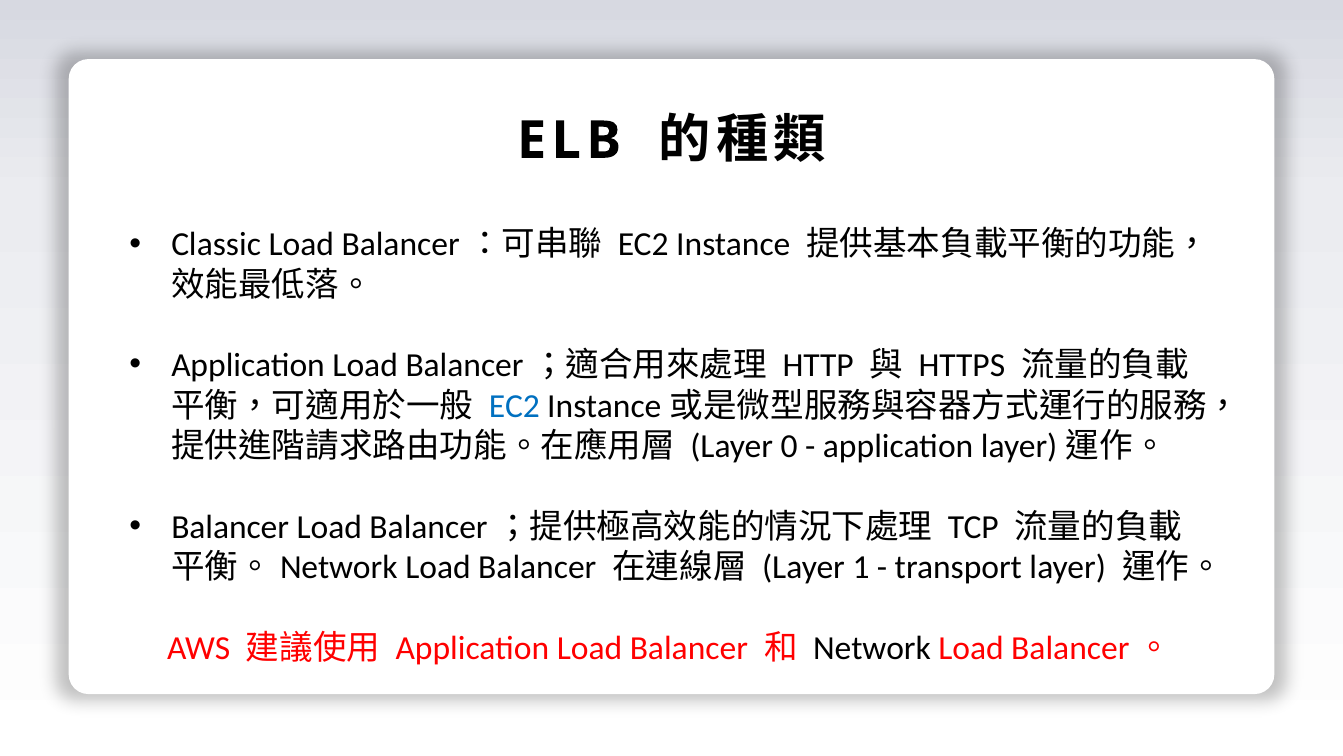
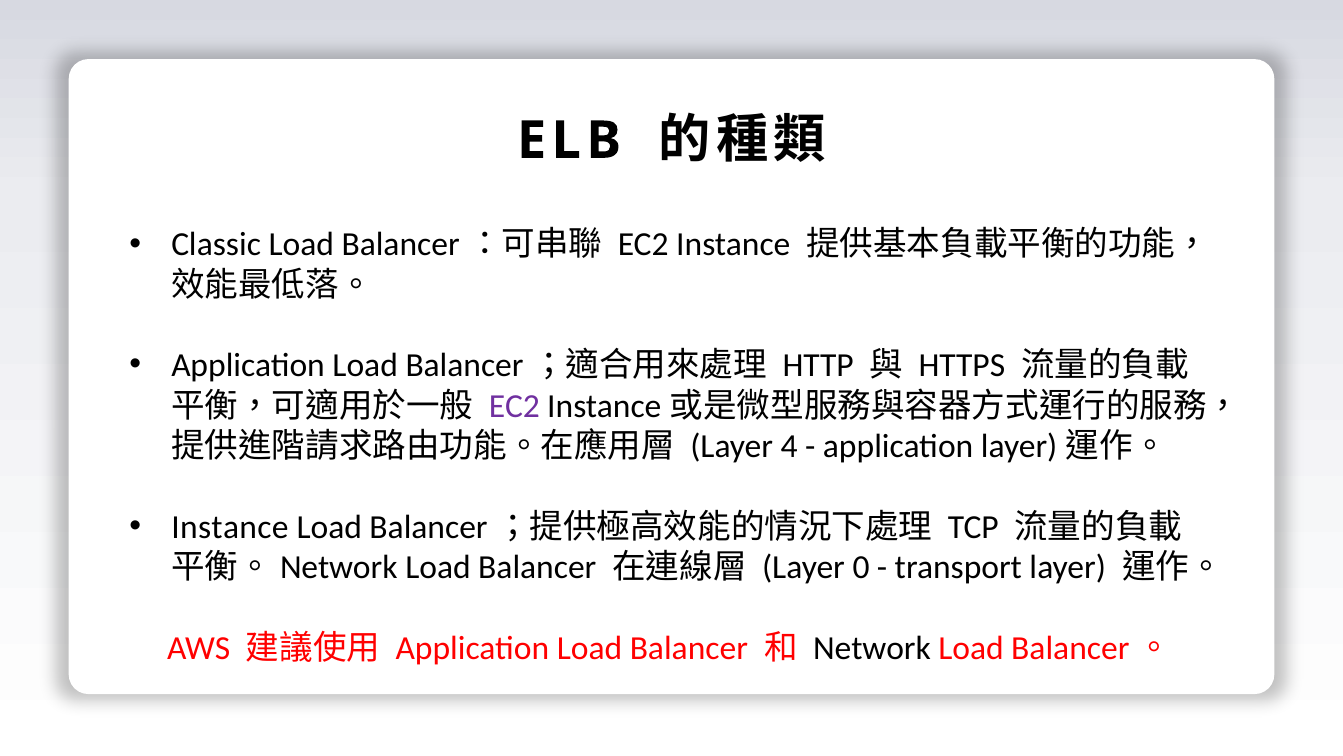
EC2 colour: blue -> purple (514, 406)
0: 0 -> 4 (789, 446)
Balancer: Balancer -> Instance (230, 527)
1: 1 -> 0 (861, 567)
